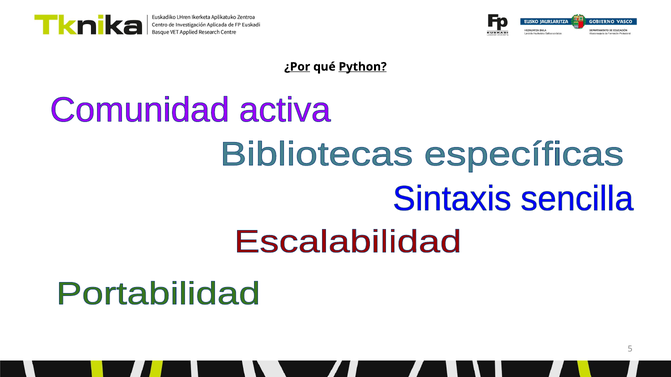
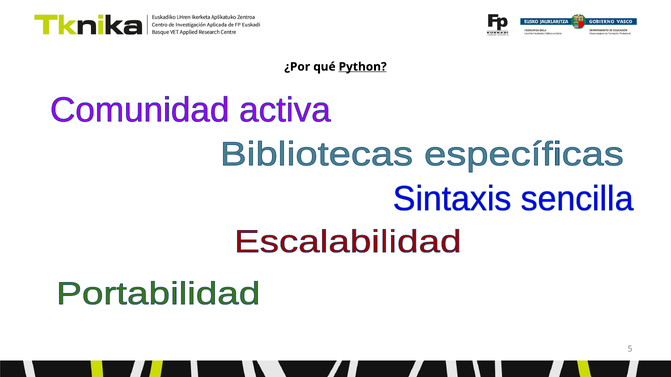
¿Por underline: present -> none (297, 67)
